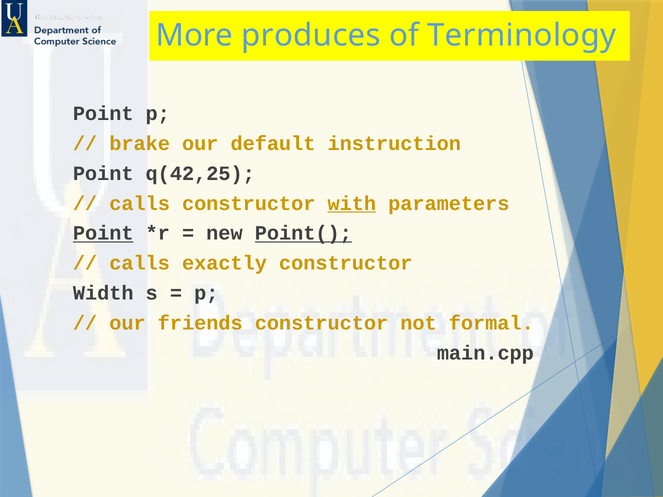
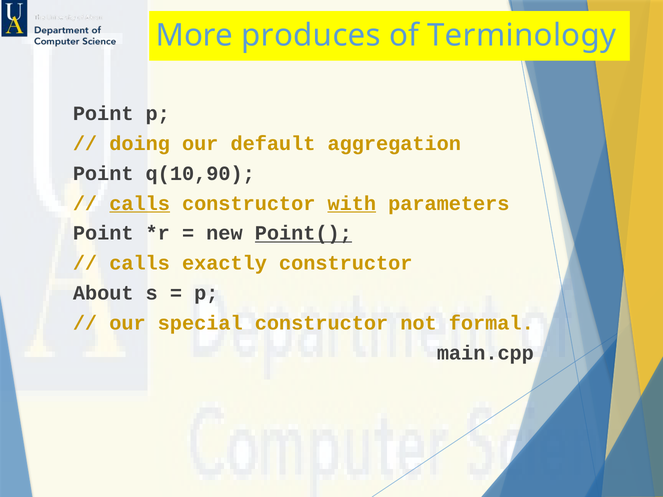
brake: brake -> doing (140, 144)
instruction: instruction -> aggregation (394, 144)
q(42,25: q(42,25 -> q(10,90 (200, 174)
calls underline: none -> present (140, 203)
Point underline: present -> none (103, 233)
Width: Width -> About (103, 293)
friends: friends -> special (200, 323)
